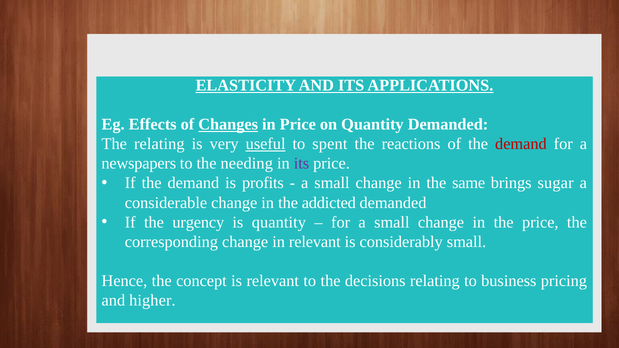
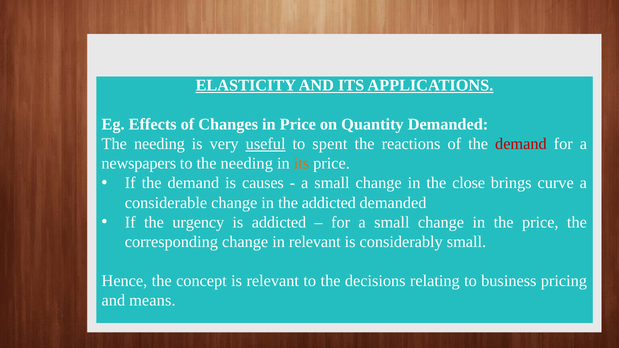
Changes underline: present -> none (228, 124)
relating: relating -> needing (159, 144)
its colour: purple -> orange (301, 164)
profits: profits -> causes (263, 183)
same: same -> close (469, 183)
sugar: sugar -> curve (556, 183)
is quantity: quantity -> addicted (279, 222)
higher: higher -> means (152, 301)
